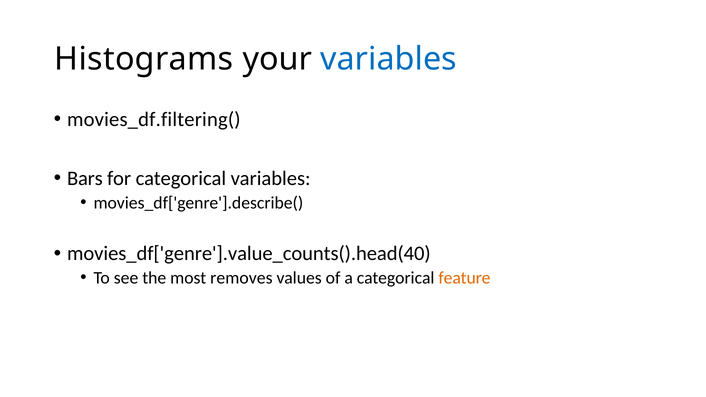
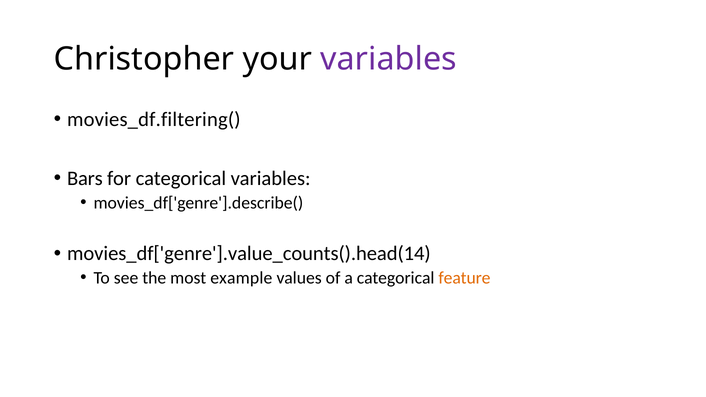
Histograms: Histograms -> Christopher (144, 59)
variables colour: blue -> purple (389, 59)
movies_df['genre'].value_counts().head(40: movies_df['genre'].value_counts().head(40 -> movies_df['genre'].value_counts().head(14 (249, 254)
removes: removes -> example (241, 278)
